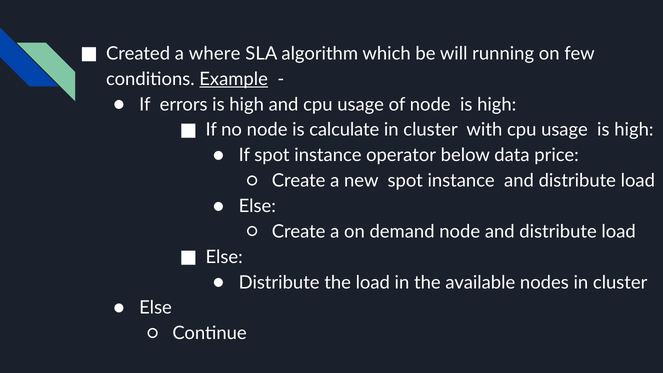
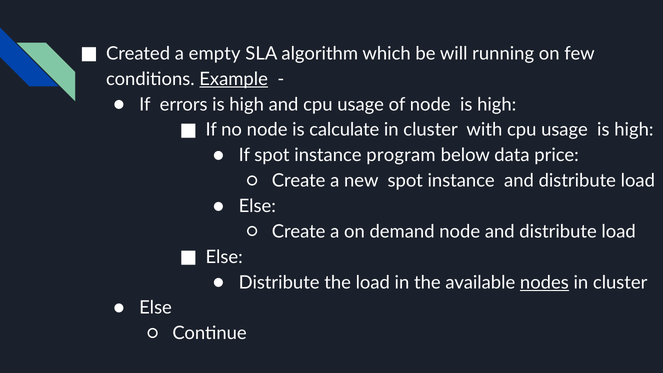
where: where -> empty (215, 54)
operator: operator -> program (401, 155)
nodes underline: none -> present (544, 282)
